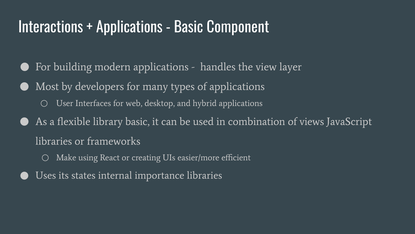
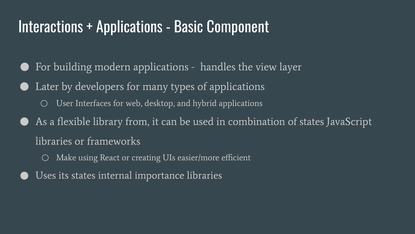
Most: Most -> Later (47, 86)
library basic: basic -> from (137, 121)
of views: views -> states (312, 121)
